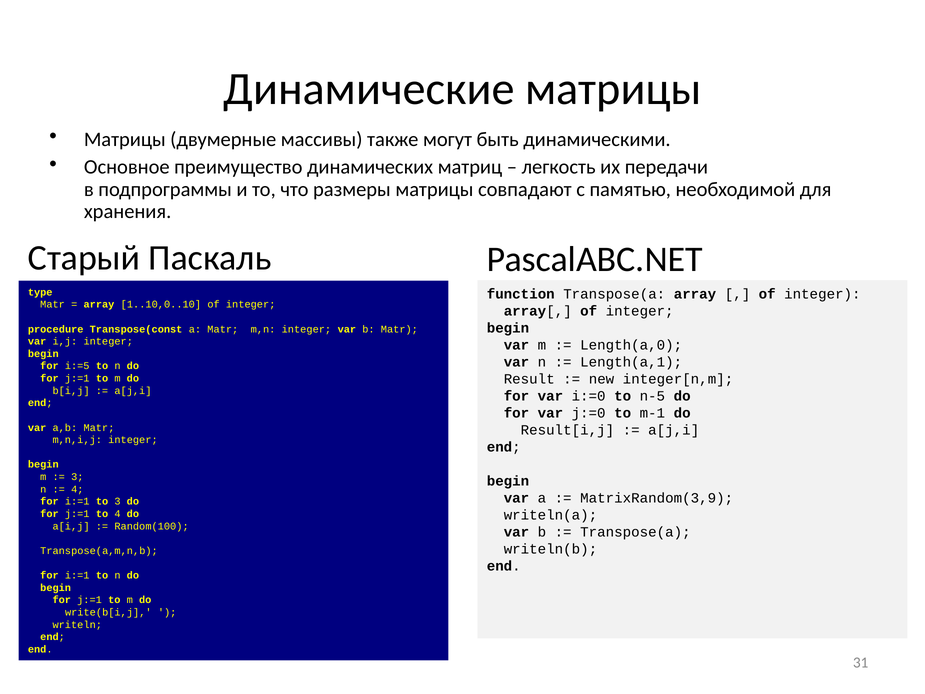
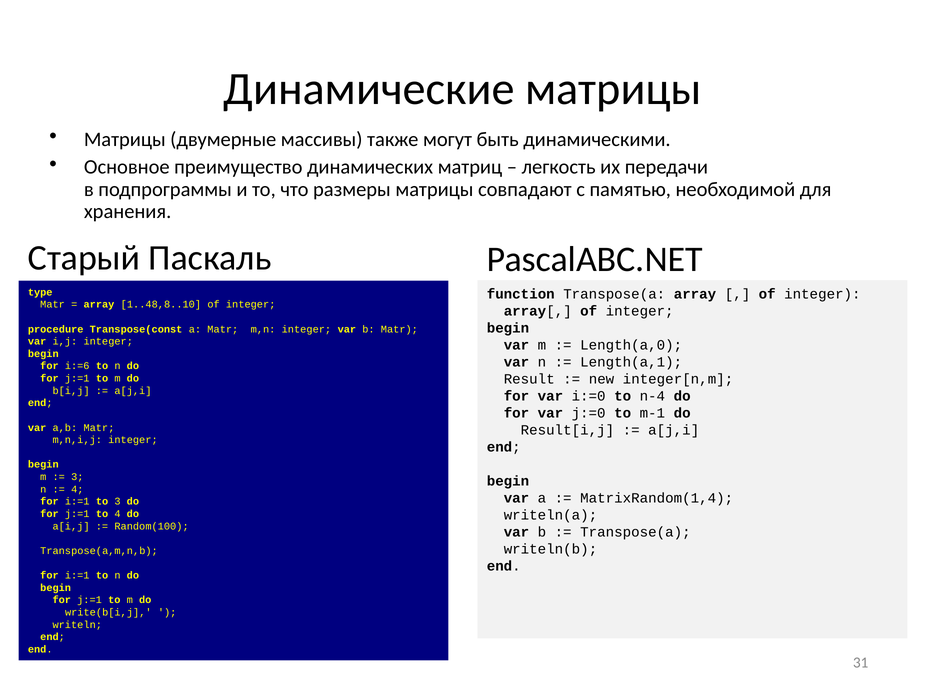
1..10,0..10: 1..10,0..10 -> 1..48,8..10 (161, 304)
i:=5: i:=5 -> i:=6 (77, 366)
n-5: n-5 -> n-4 (652, 396)
MatrixRandom(3,9: MatrixRandom(3,9 -> MatrixRandom(1,4 (657, 498)
